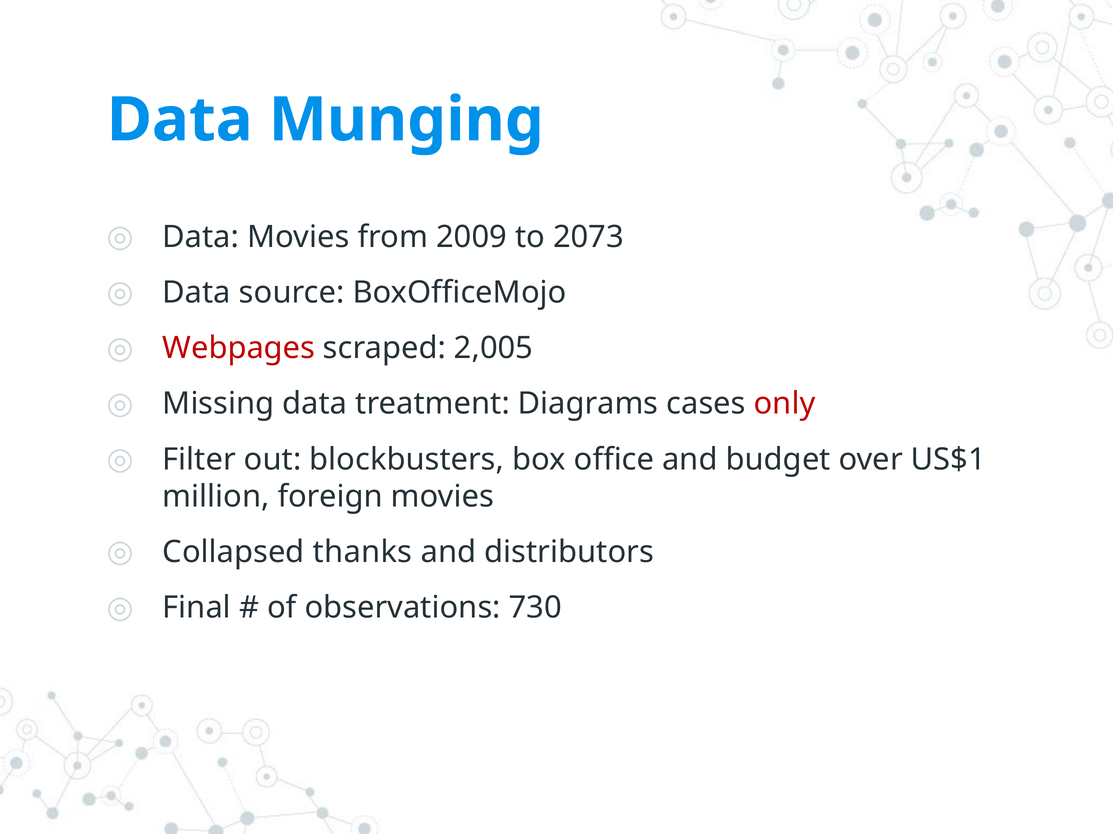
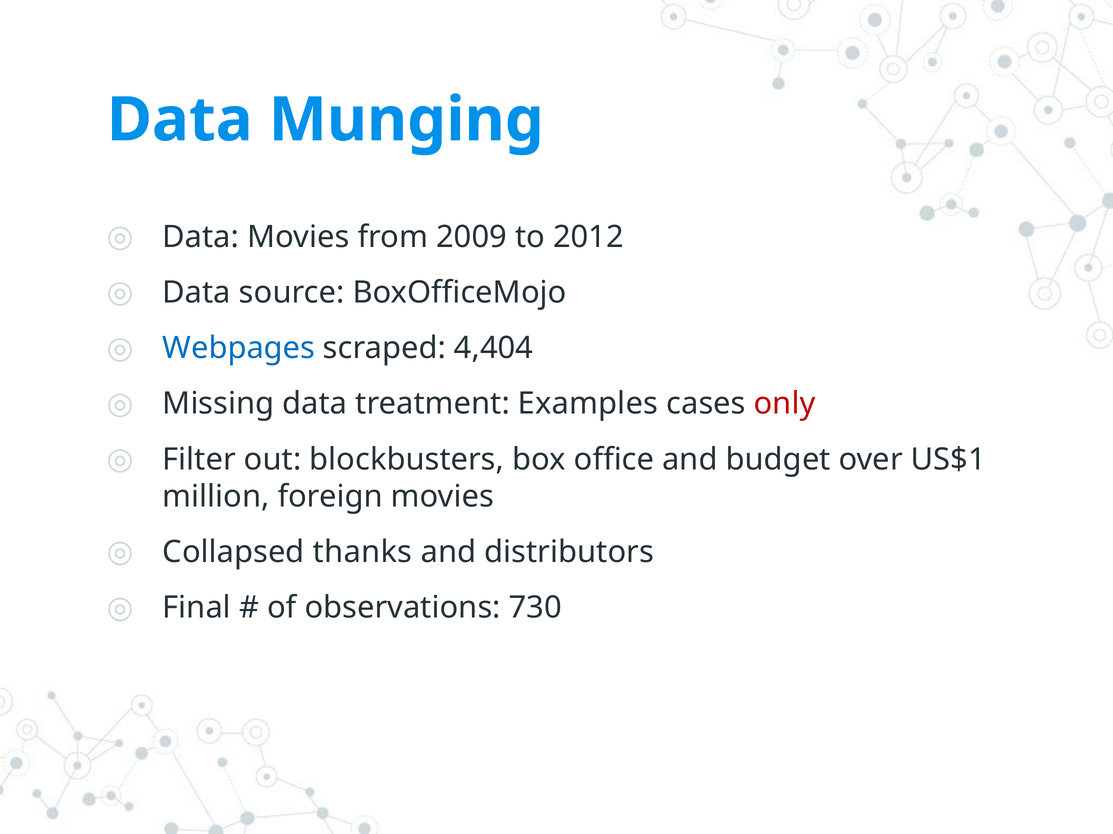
2073: 2073 -> 2012 (588, 237)
Webpages colour: red -> blue (239, 348)
2,005: 2,005 -> 4,404 (494, 348)
Diagrams: Diagrams -> Examples (588, 404)
